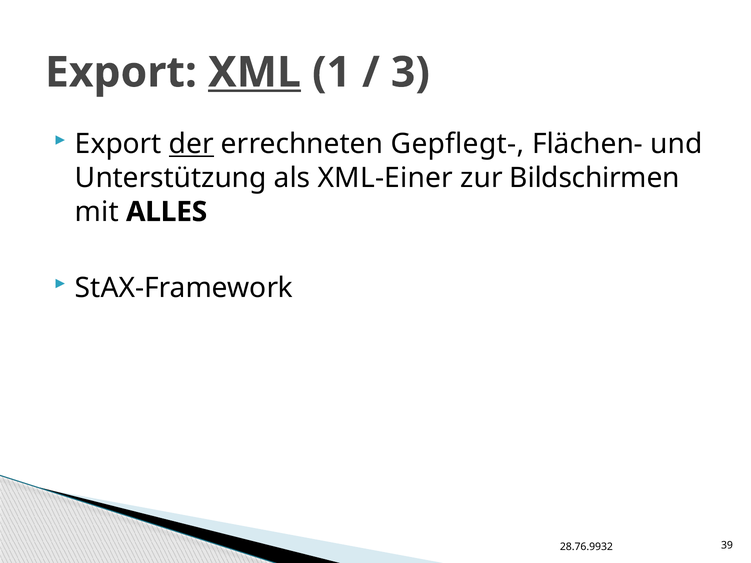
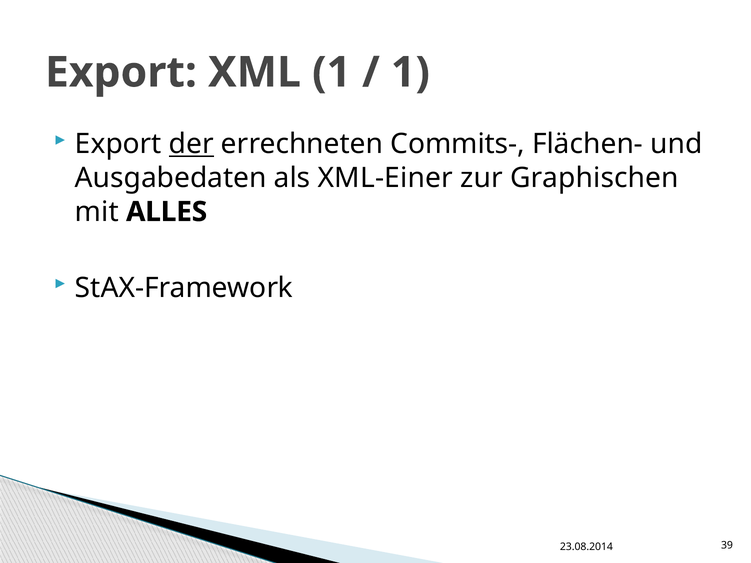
XML underline: present -> none (254, 72)
3: 3 -> 1 (410, 72)
Gepflegt-: Gepflegt- -> Commits- (458, 144)
Unterstützung: Unterstützung -> Ausgabedaten (171, 178)
Bildschirmen: Bildschirmen -> Graphischen (594, 178)
28.76.9932: 28.76.9932 -> 23.08.2014 (586, 547)
